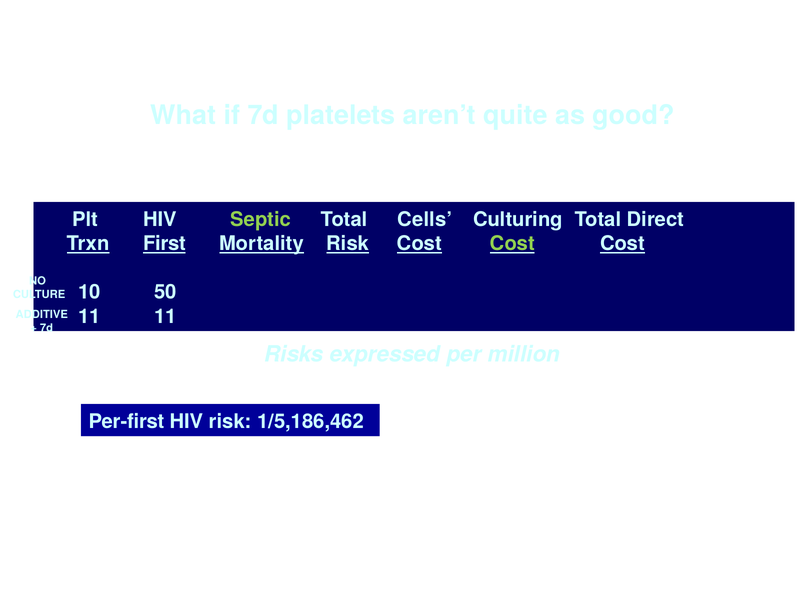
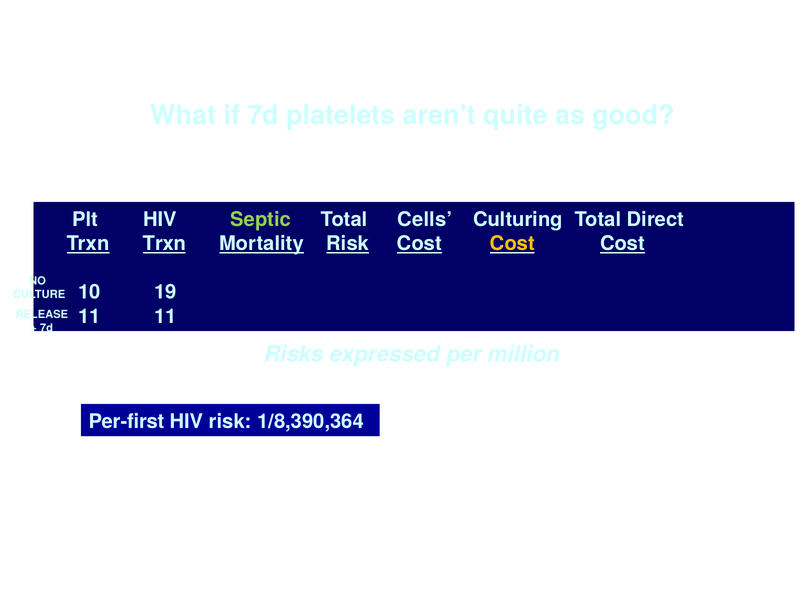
Trxn First: First -> Trxn (165, 244)
Cost colour: light green -> yellow (512, 244)
50: 50 -> 19 (165, 292)
ADDITIVE: ADDITIVE -> RELEASE (42, 314)
1/5,186,462: 1/5,186,462 -> 1/8,390,364 (310, 421)
